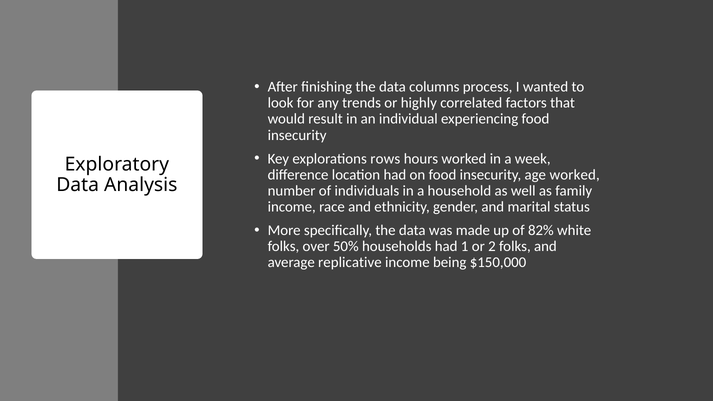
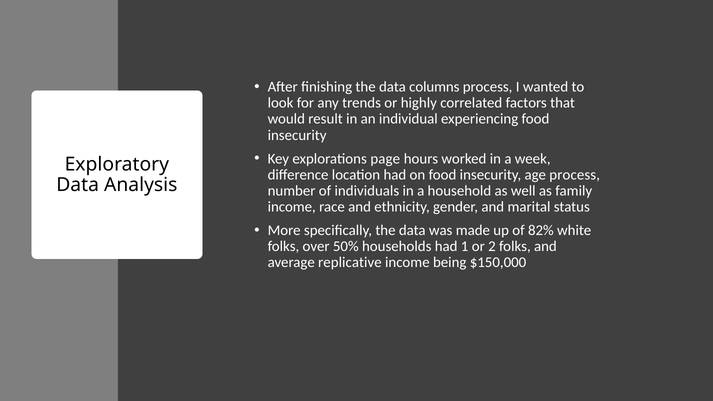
rows: rows -> page (385, 159)
age worked: worked -> process (575, 175)
